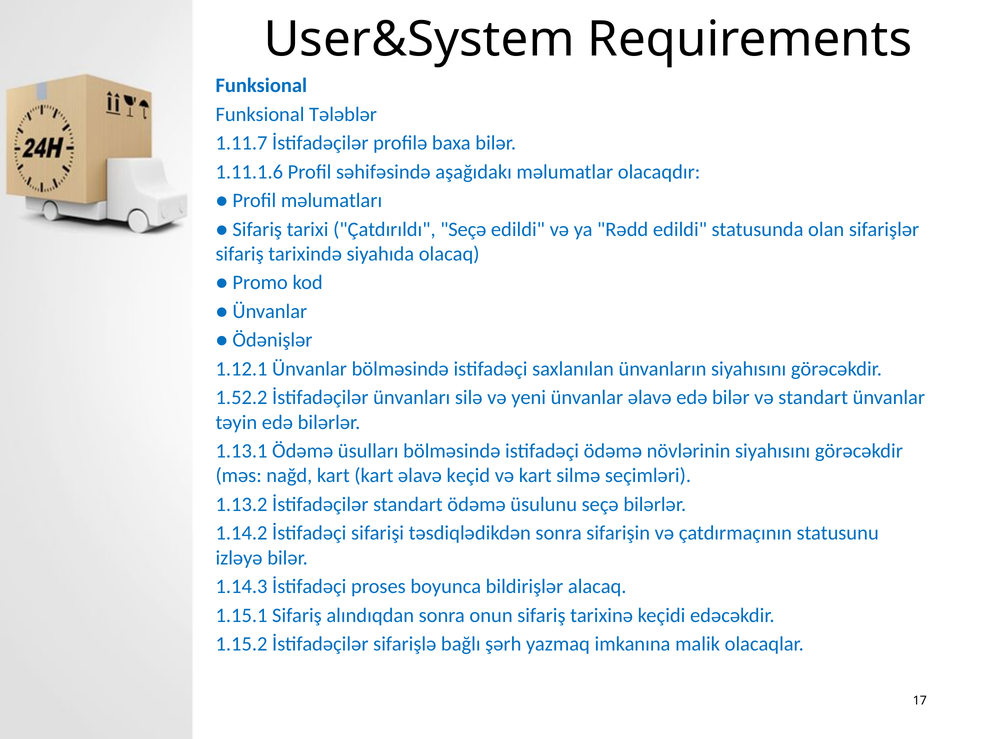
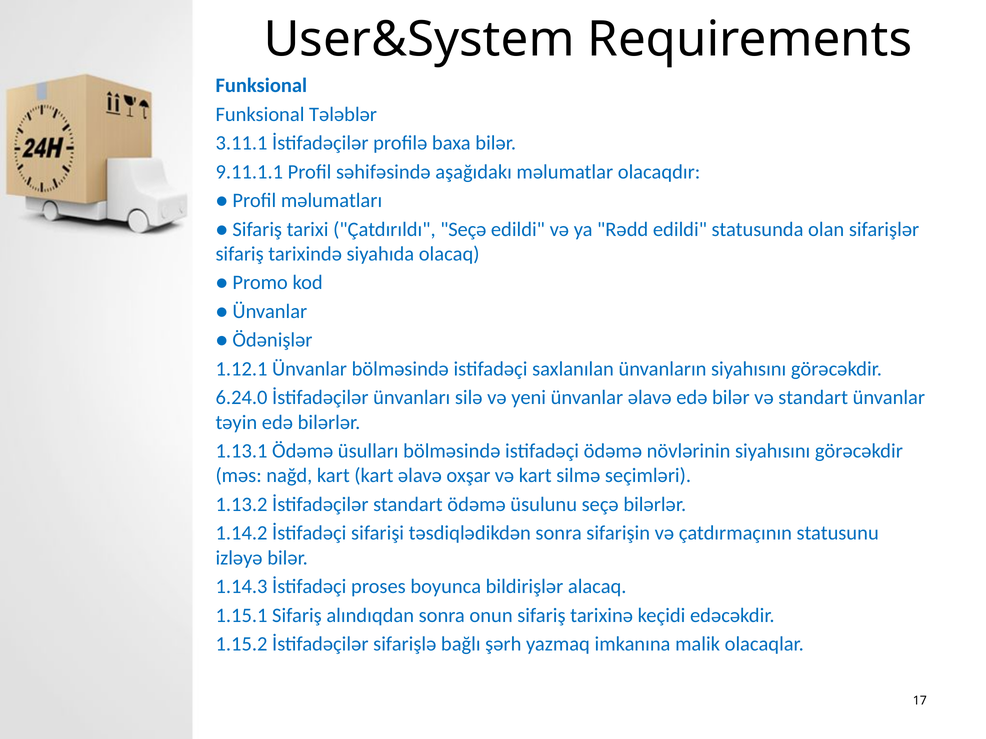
1.11.7: 1.11.7 -> 3.11.1 (242, 143)
1.11.1.6: 1.11.1.6 -> 9.11.1.1 (249, 172)
1.52.2: 1.52.2 -> 6.24.0 (242, 398)
keçid: keçid -> oxşar (468, 476)
